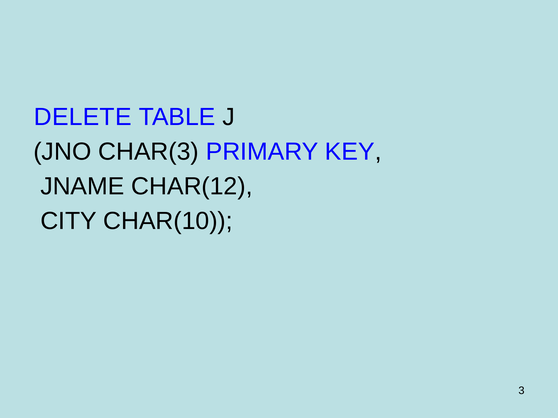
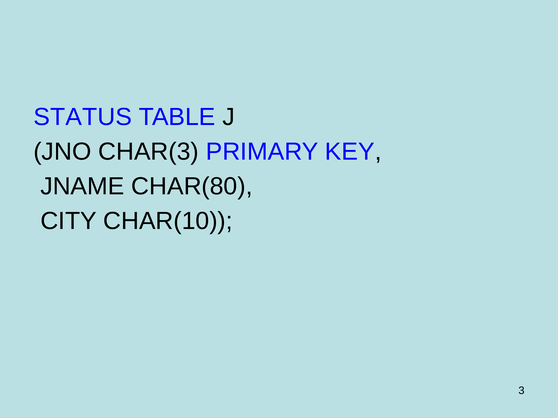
DELETE: DELETE -> STATUS (83, 117)
CHAR(12: CHAR(12 -> CHAR(80 (192, 187)
